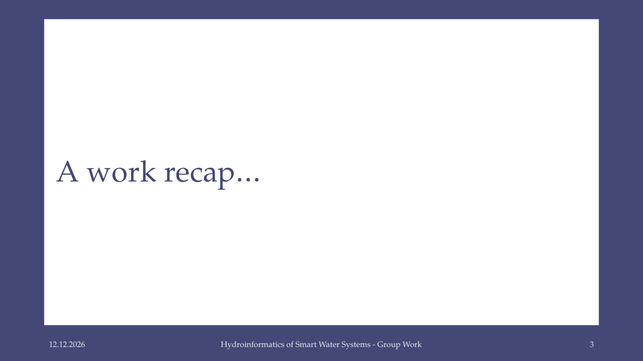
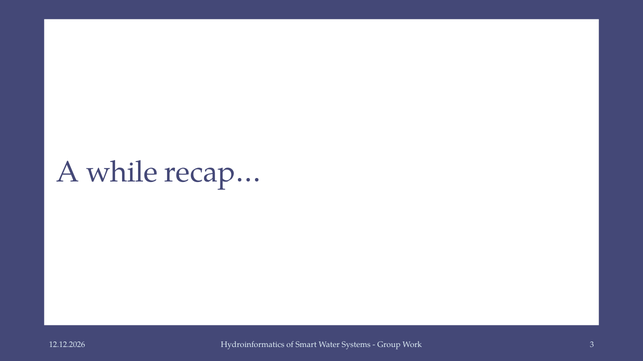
A work: work -> while (122, 172)
